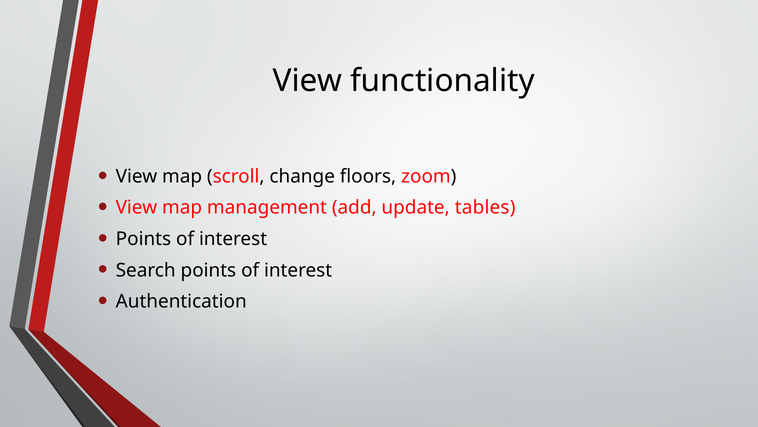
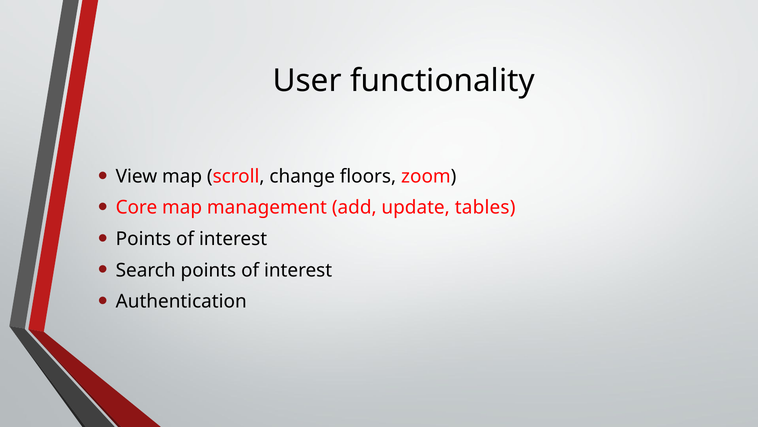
View: View -> User (307, 81)
View: View -> Core (137, 207)
